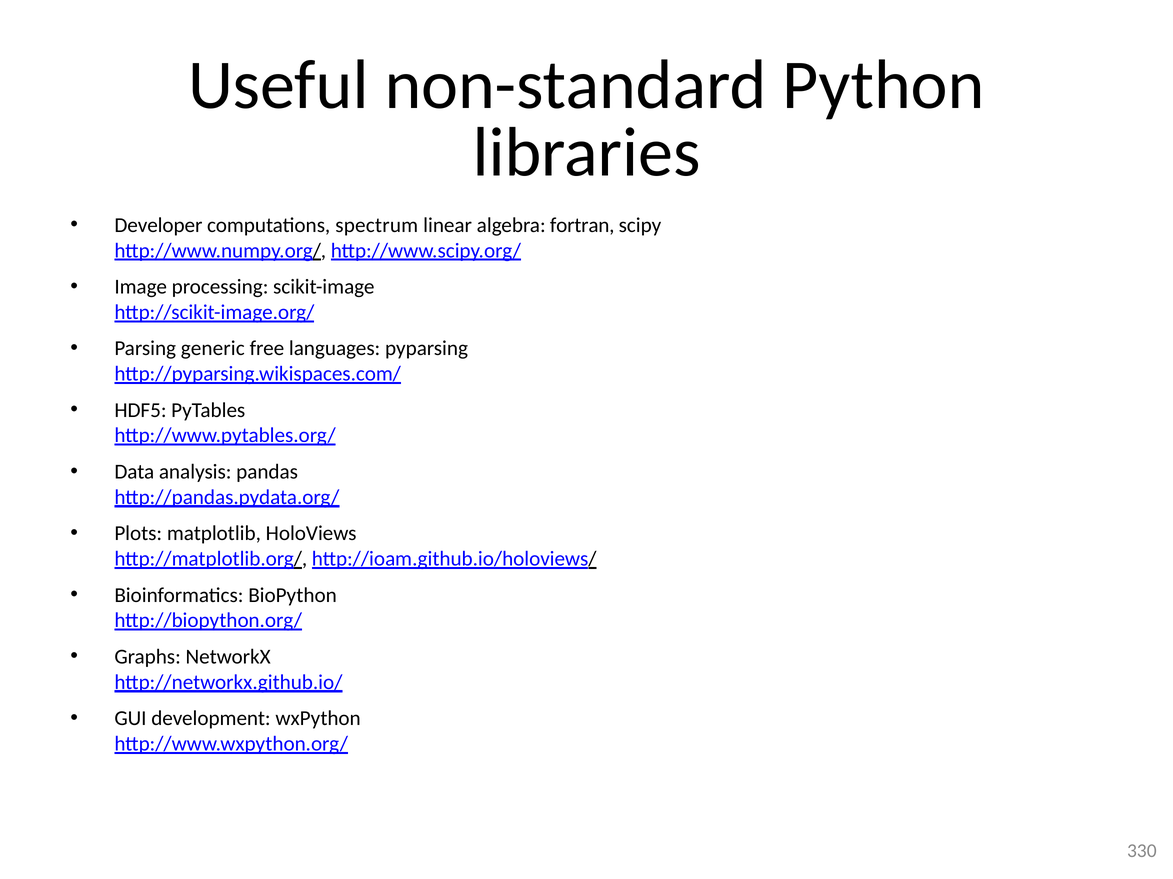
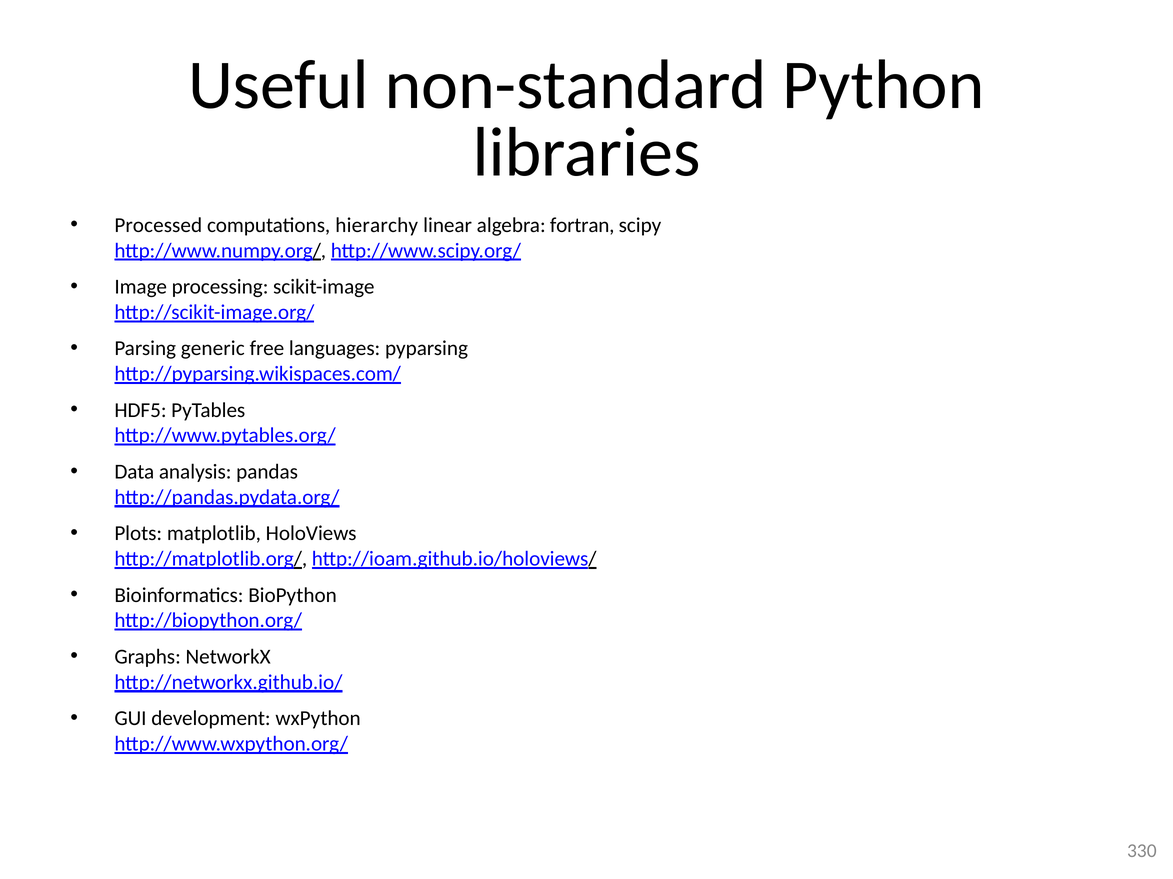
Developer: Developer -> Processed (158, 225)
spectrum: spectrum -> hierarchy (377, 225)
